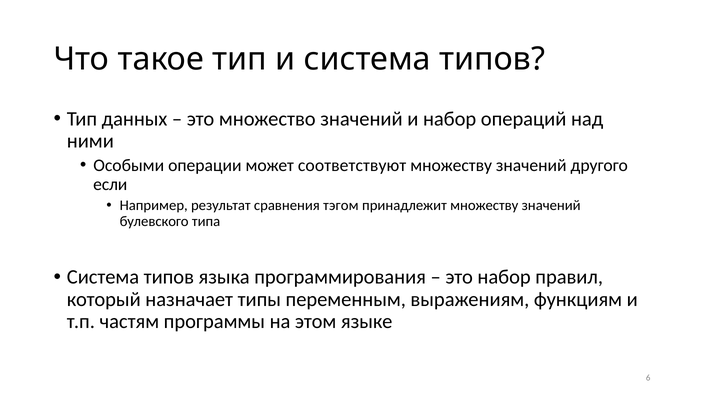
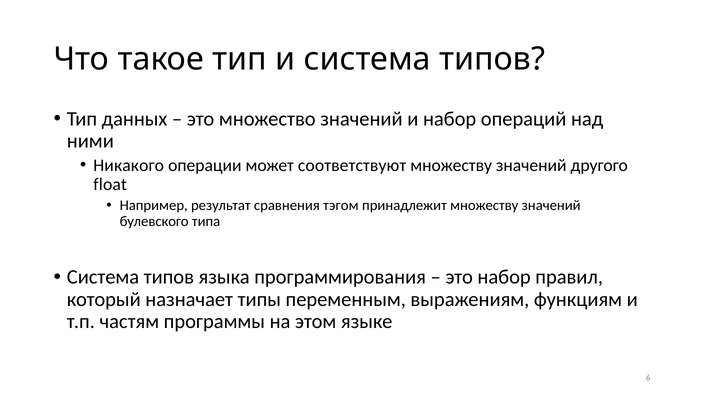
Особыми: Особыми -> Никакого (129, 165)
если: если -> float (110, 184)
